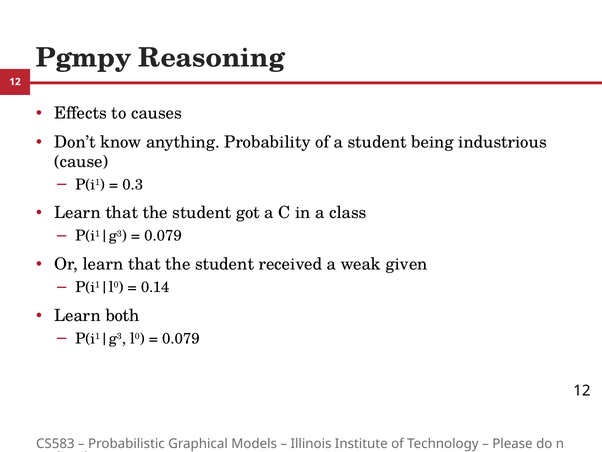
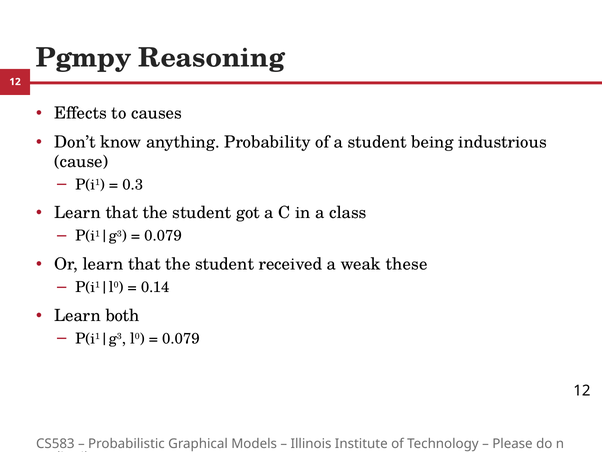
given: given -> these (407, 264)
